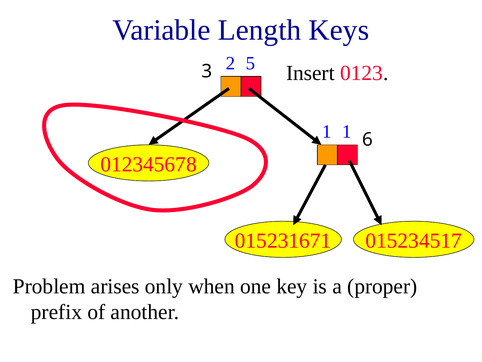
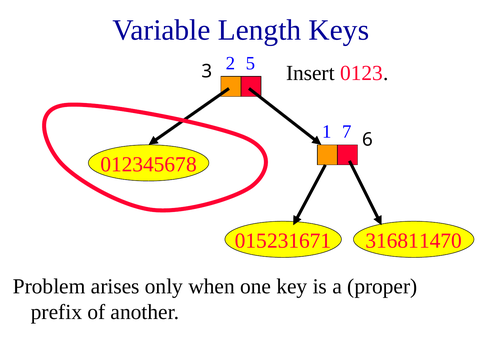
1 1: 1 -> 7 (347, 131)
015234517: 015234517 -> 316811470 (414, 240)
